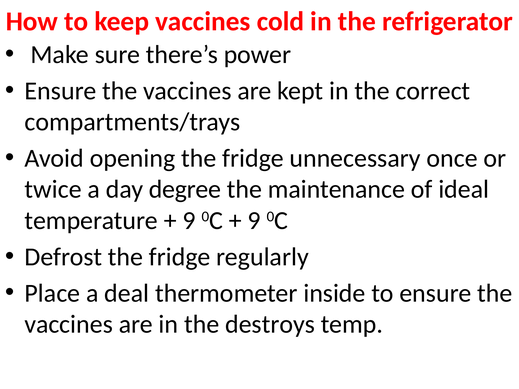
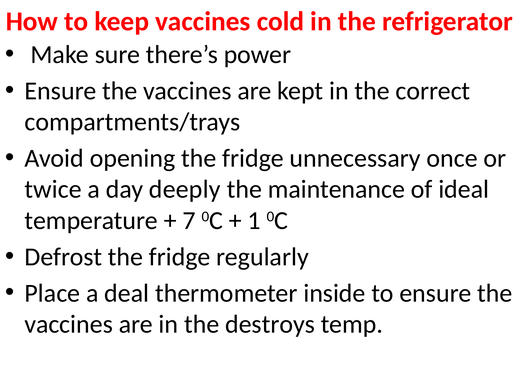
degree: degree -> deeply (185, 190)
9: 9 -> 7 (189, 221)
9: 9 -> 1 (254, 221)
